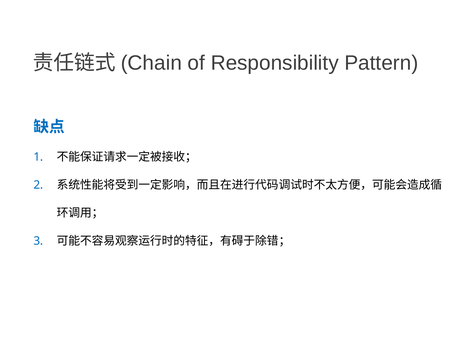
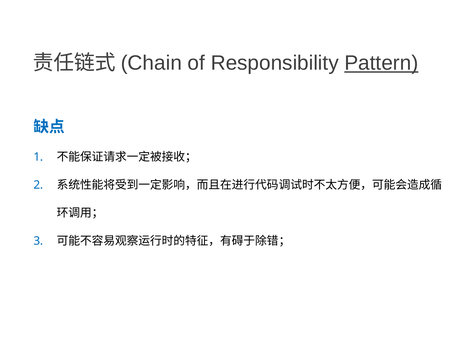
Pattern underline: none -> present (381, 63)
